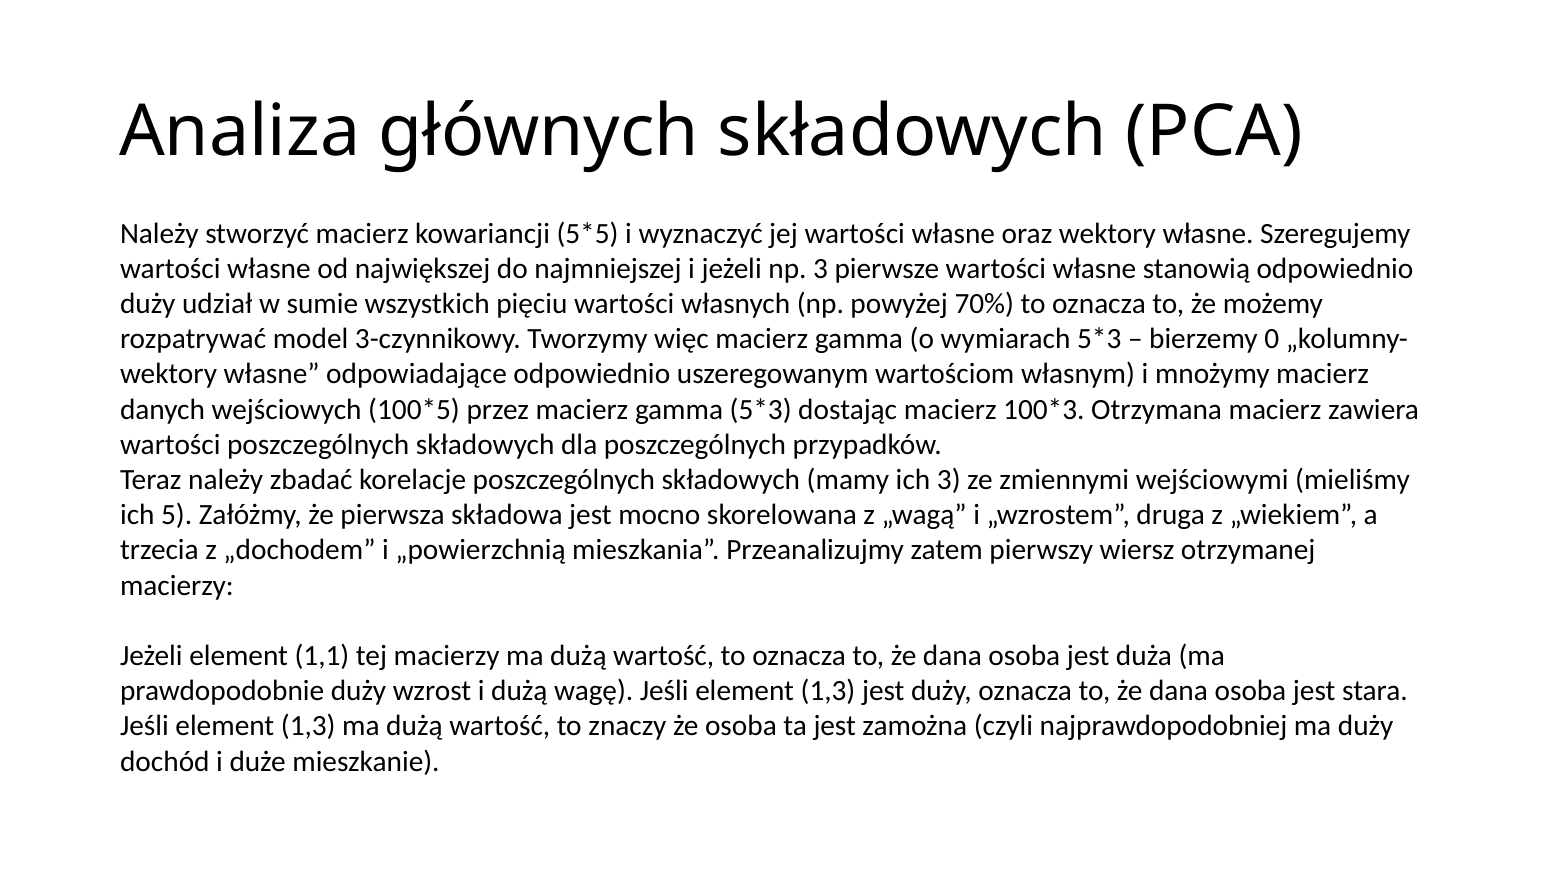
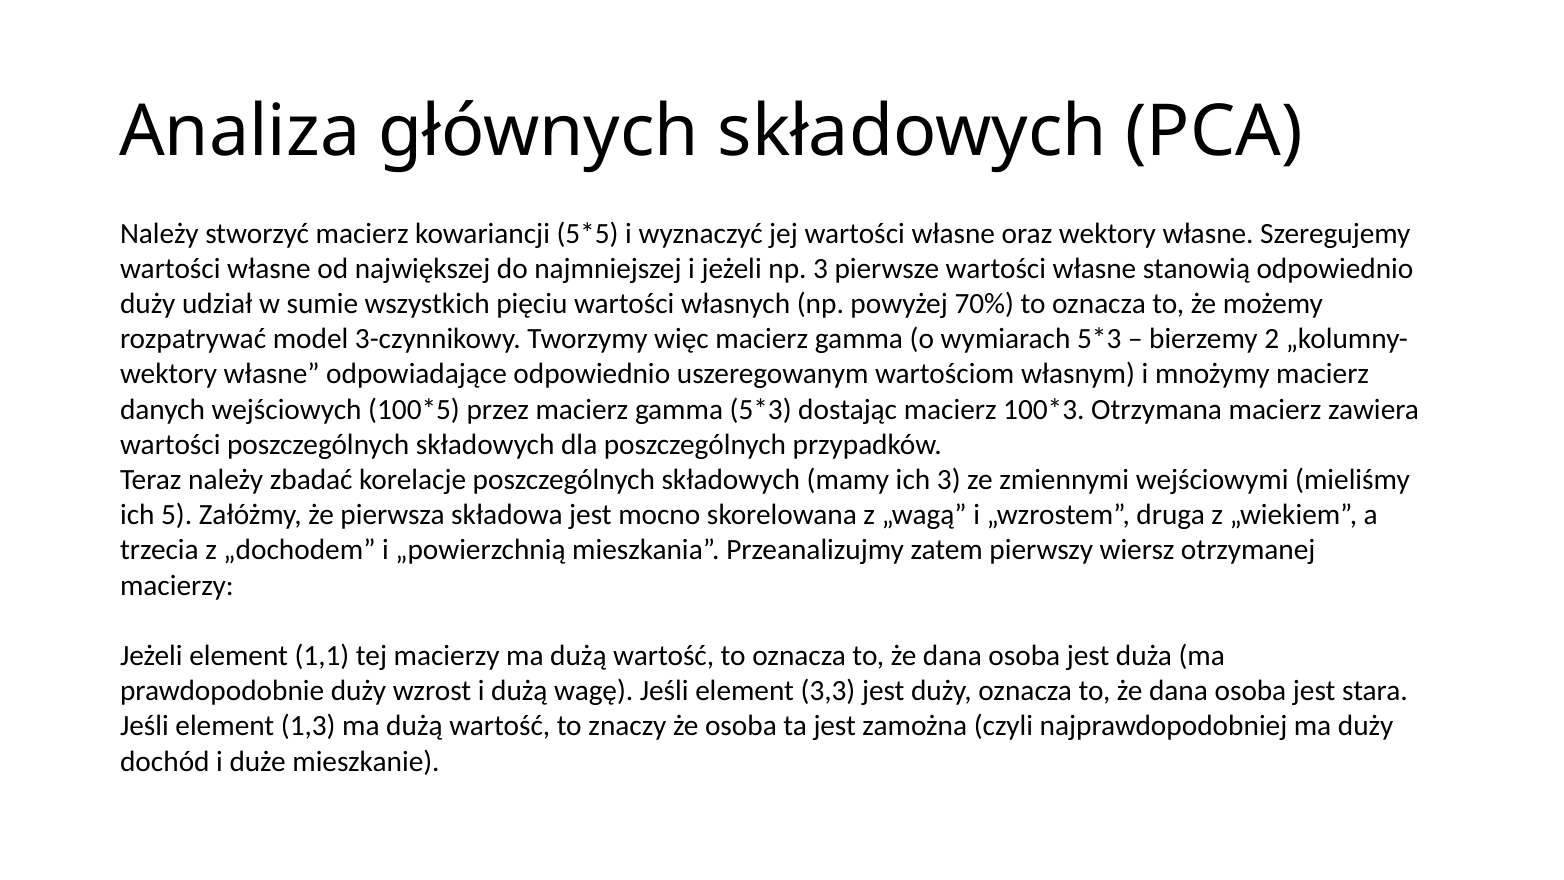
0: 0 -> 2 (1272, 339)
wagę Jeśli element 1,3: 1,3 -> 3,3 (828, 691)
